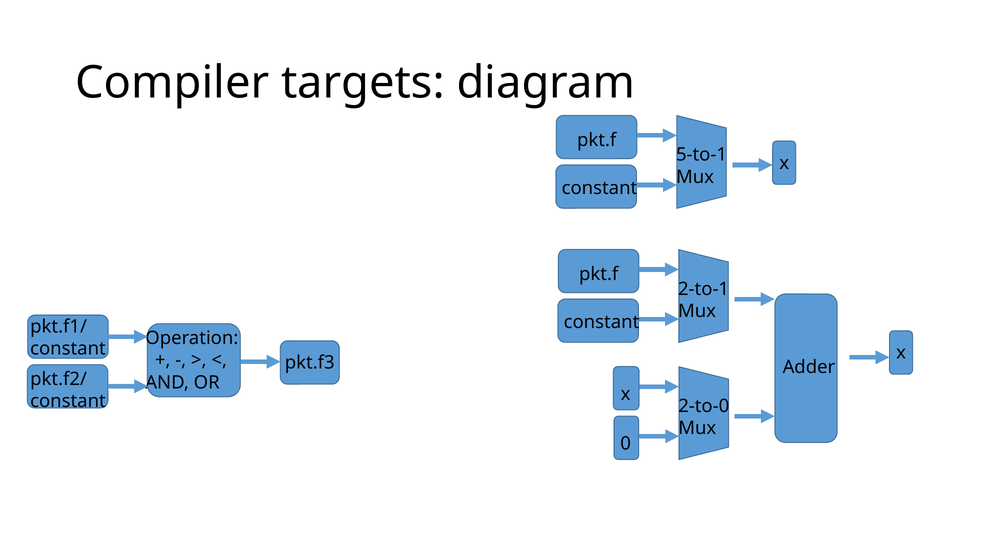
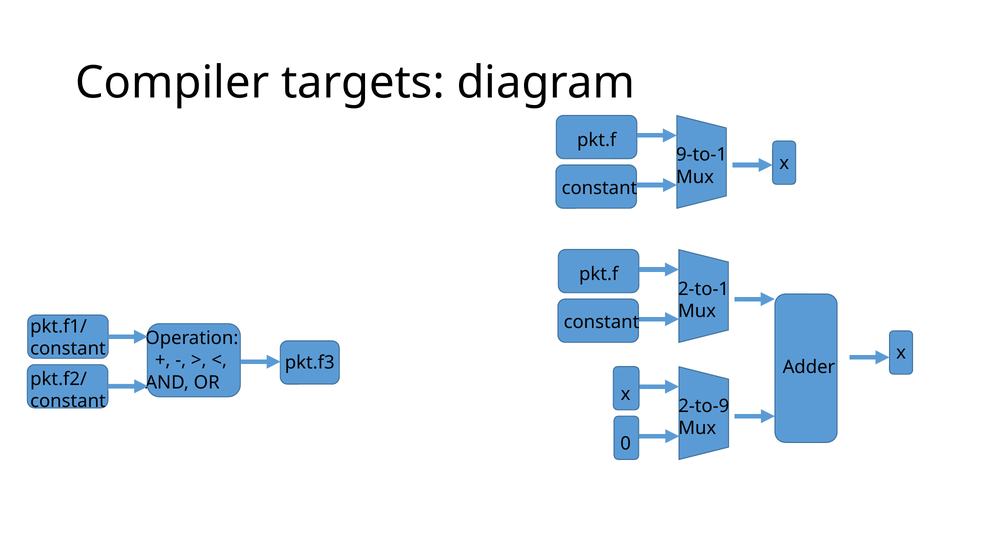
5-to-1: 5-to-1 -> 9-to-1 (702, 155)
2-to-0: 2-to-0 -> 2-to-9 (704, 406)
